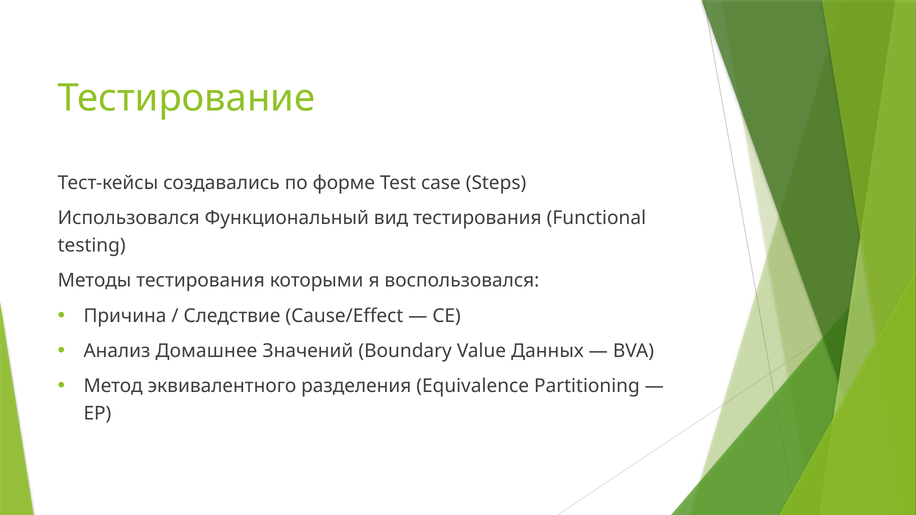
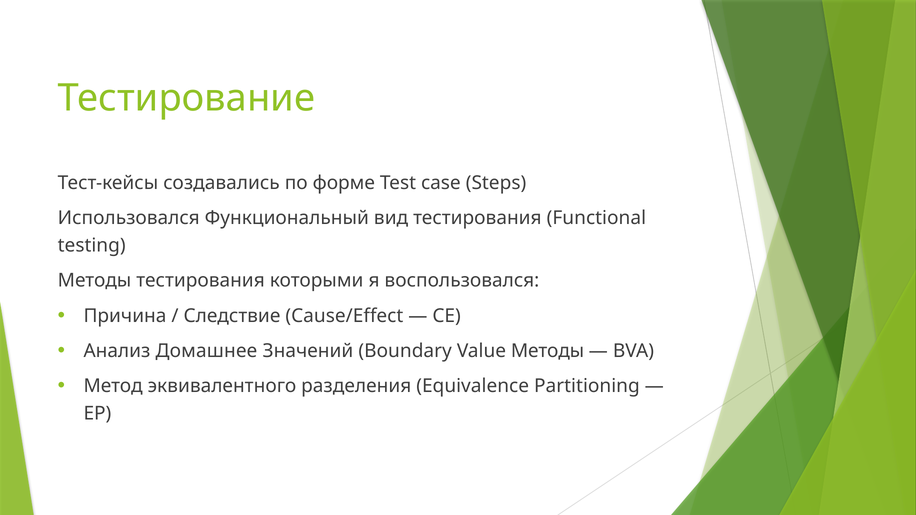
Value Данных: Данных -> Методы (548, 351)
